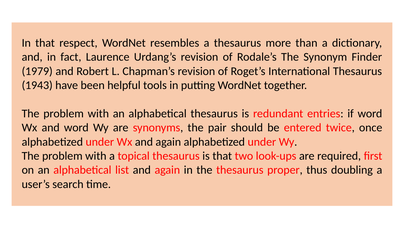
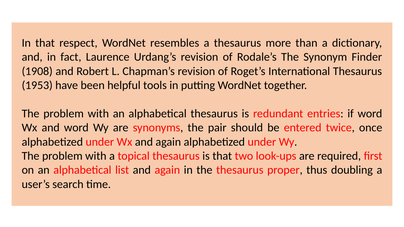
1979: 1979 -> 1908 (37, 71)
1943: 1943 -> 1953 (37, 85)
